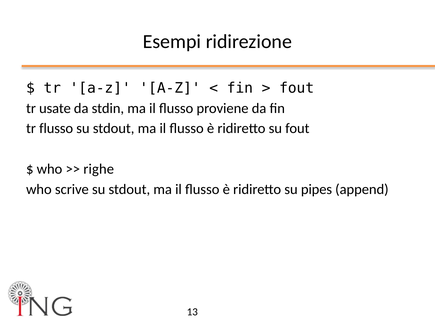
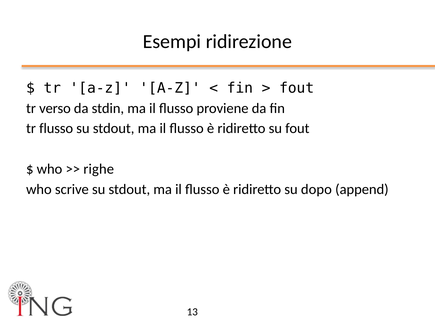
usate: usate -> verso (55, 108)
pipes: pipes -> dopo (316, 189)
